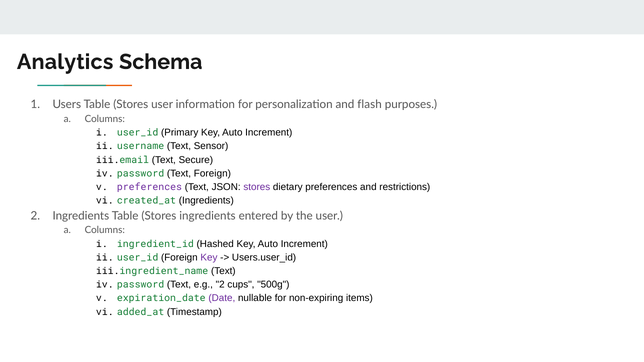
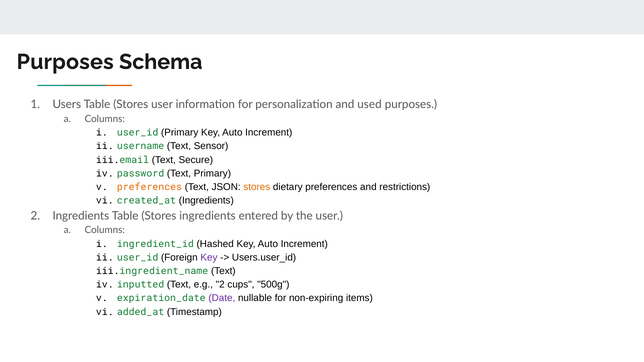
Analytics: Analytics -> Purposes (65, 62)
flash: flash -> used (369, 105)
Text Foreign: Foreign -> Primary (212, 174)
preferences colour: purple -> orange (149, 187)
stores colour: purple -> orange (257, 187)
password: password -> inputted (141, 285)
